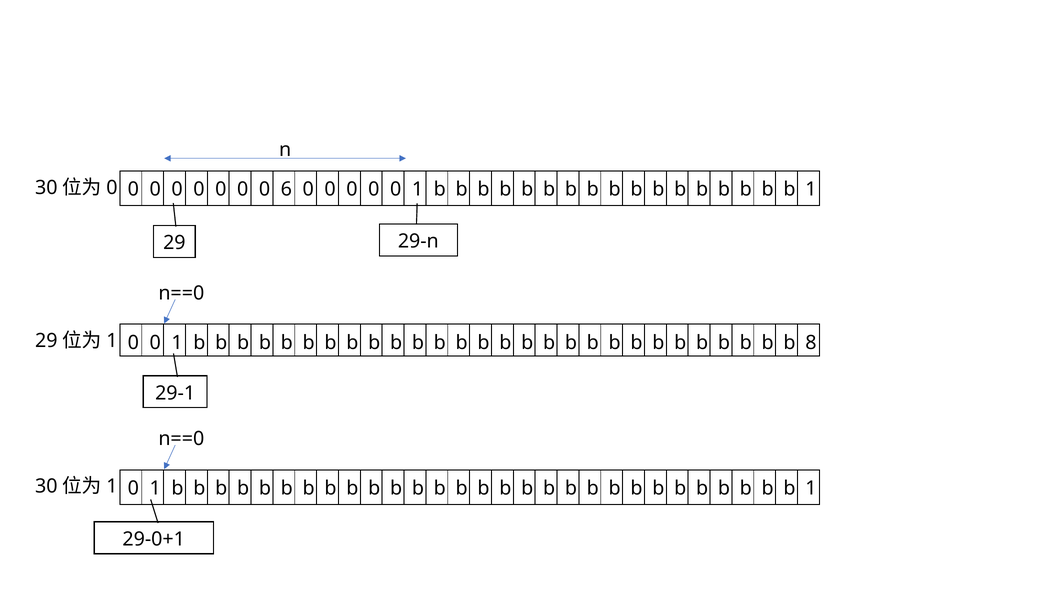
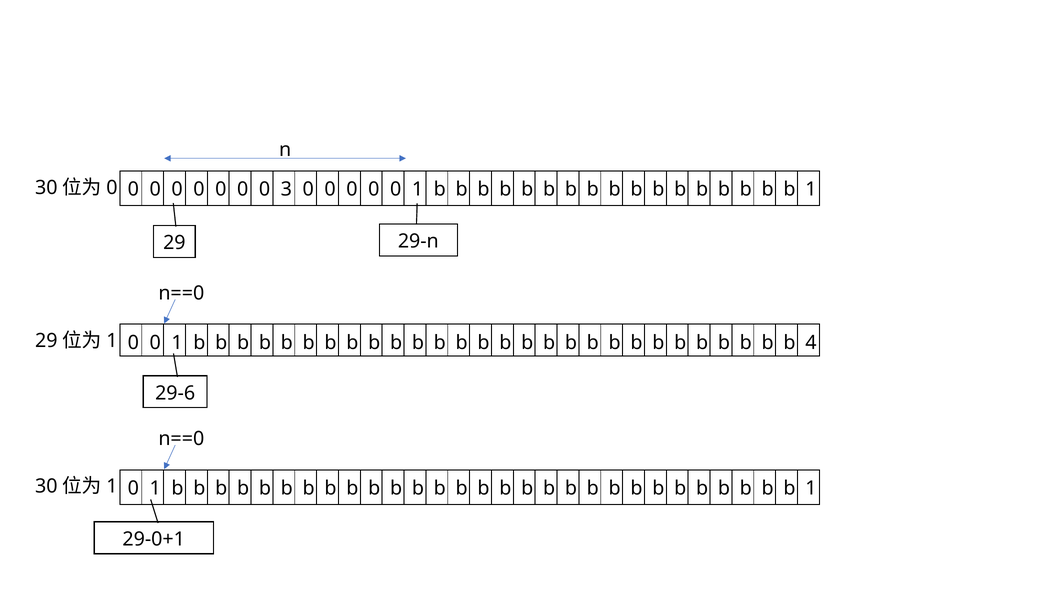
6: 6 -> 3 (286, 189)
8: 8 -> 4 (811, 342)
29-1: 29-1 -> 29-6 (175, 393)
